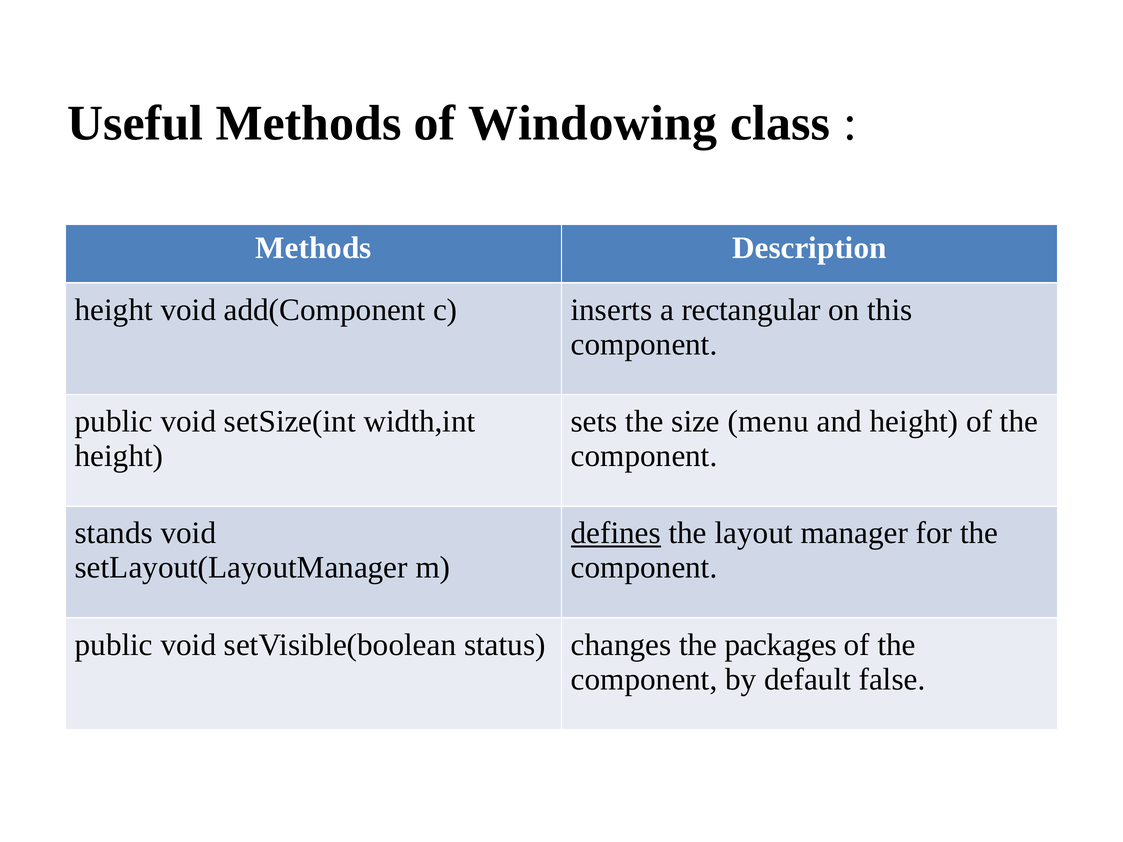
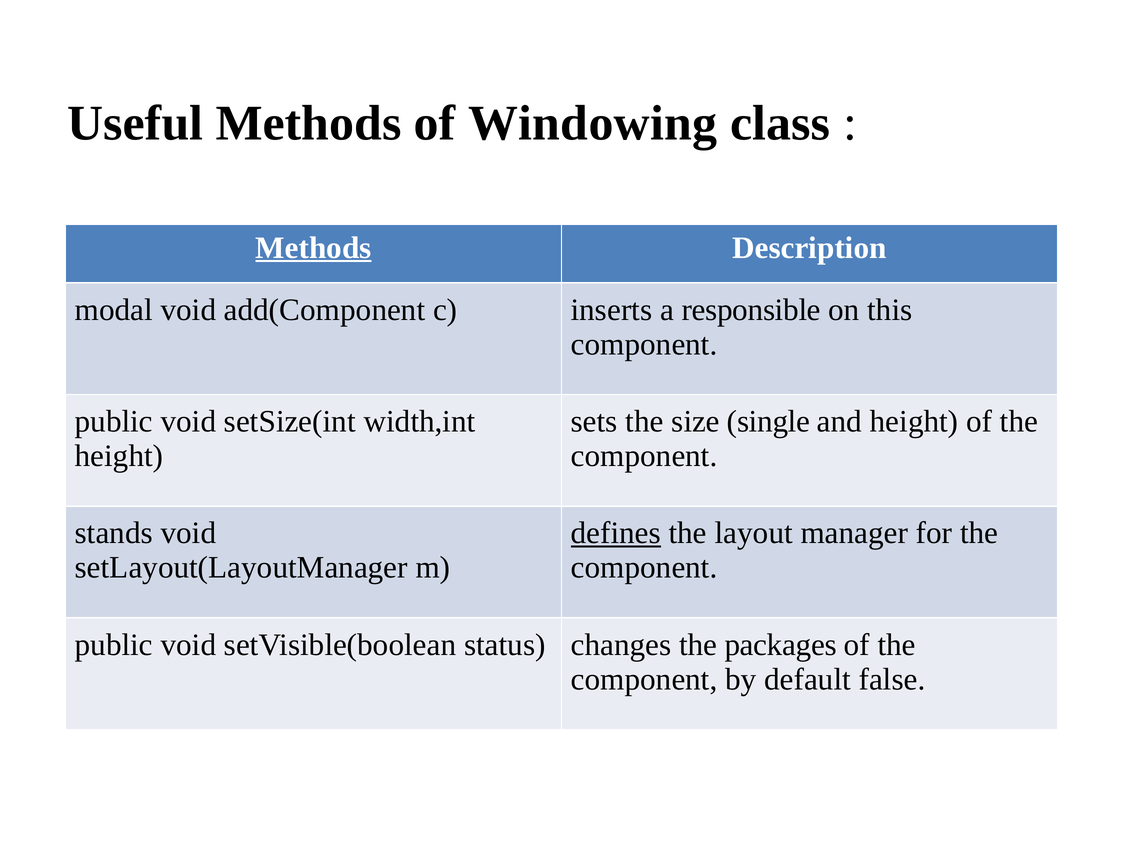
Methods underline: none -> present (313, 248)
height: height -> modal (114, 310)
rectangular: rectangular -> responsible (751, 310)
menu: menu -> single (768, 422)
